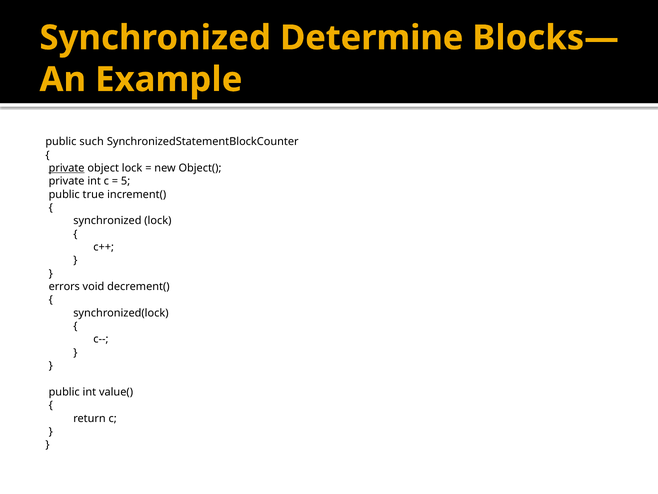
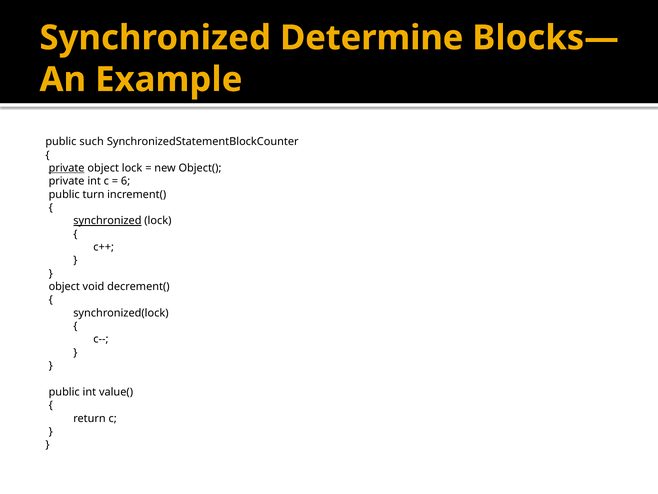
5: 5 -> 6 (126, 181)
true: true -> turn (94, 194)
synchronized underline: none -> present (107, 221)
errors: errors -> object (64, 286)
